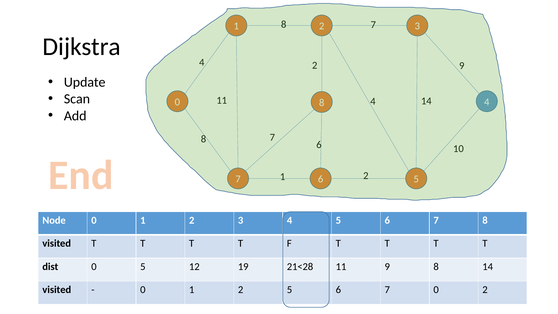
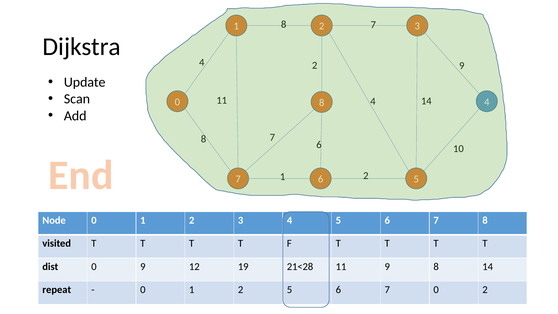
0 5: 5 -> 9 (143, 266)
visited: visited -> repeat (57, 290)
